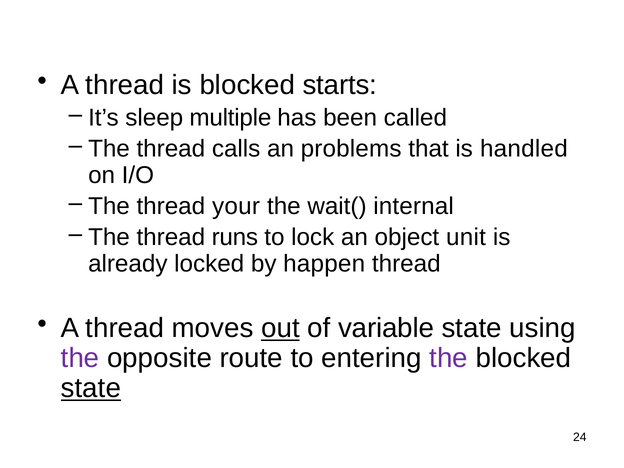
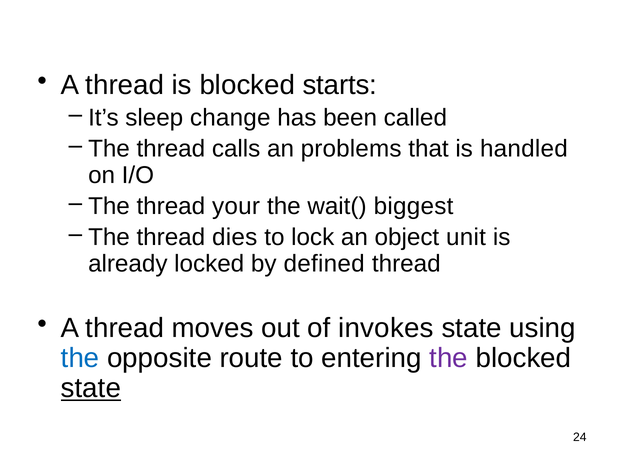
multiple: multiple -> change (230, 118)
internal: internal -> biggest (414, 206)
runs: runs -> dies (235, 237)
happen: happen -> defined (324, 264)
out underline: present -> none (280, 328)
variable: variable -> invokes (386, 328)
the colour: purple -> blue (80, 358)
